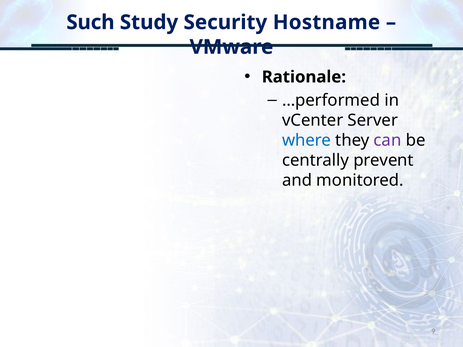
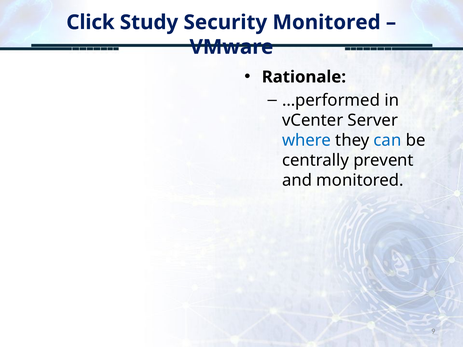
Such: Such -> Click (90, 22)
Security Hostname: Hostname -> Monitored (327, 22)
can colour: purple -> blue (387, 141)
